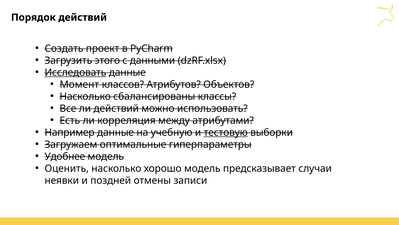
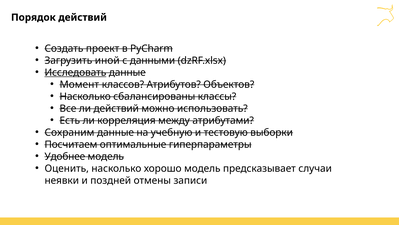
этого: этого -> иной (107, 60)
Например: Например -> Сохраним (69, 132)
тестовую underline: present -> none (226, 132)
Загружаем: Загружаем -> Посчитаем (71, 144)
